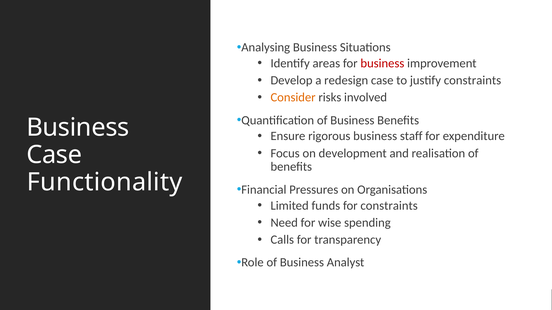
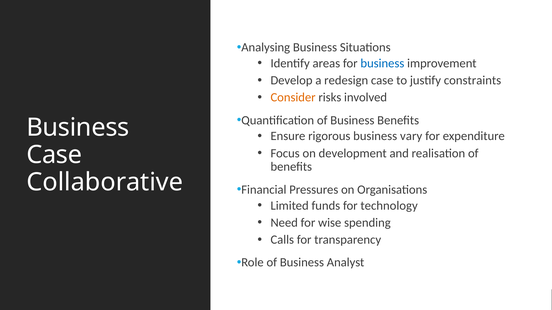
business colour: red -> blue (382, 63)
staff: staff -> vary (411, 136)
Functionality: Functionality -> Collaborative (105, 182)
for constraints: constraints -> technology (389, 206)
